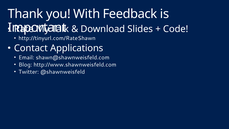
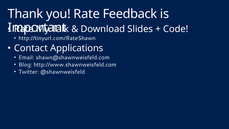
you With: With -> Rate (87, 14)
